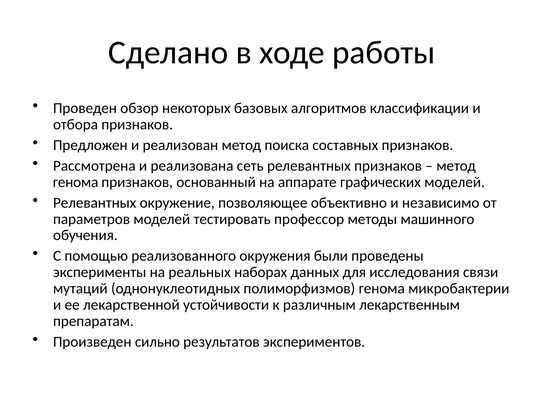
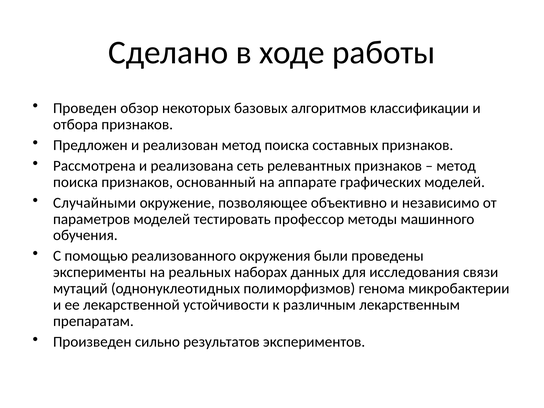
генома: генома -> поиска (75, 182)
Релевантных: Релевантных -> Случайными (95, 203)
